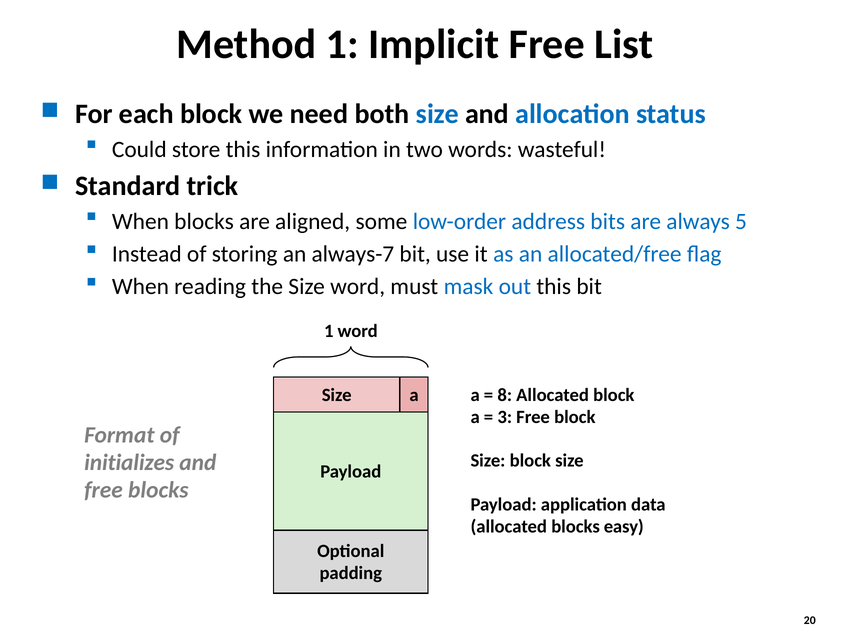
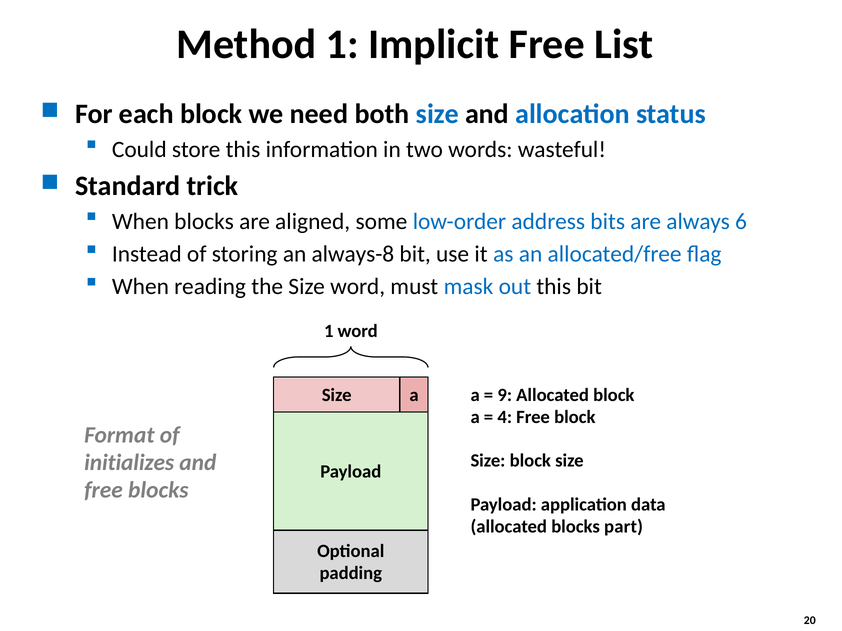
5: 5 -> 6 (741, 222)
always-7: always-7 -> always-8 (353, 254)
8: 8 -> 9 (505, 395)
3: 3 -> 4 (505, 417)
easy: easy -> part (624, 527)
